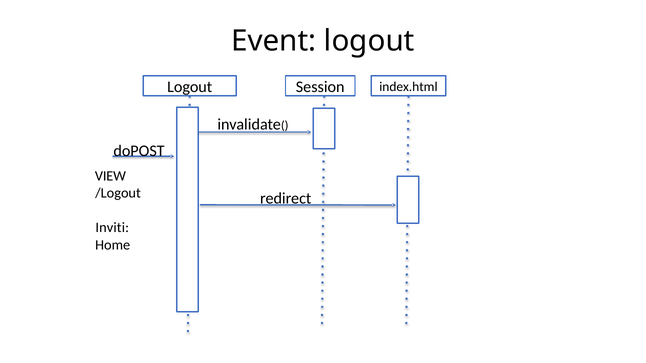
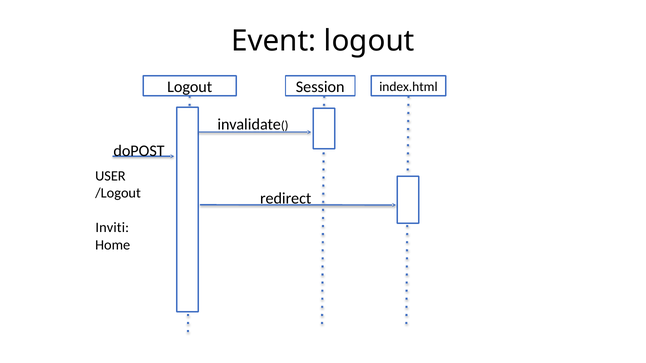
VIEW: VIEW -> USER (110, 176)
